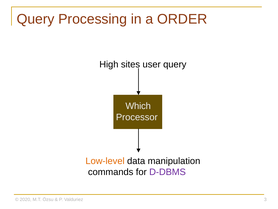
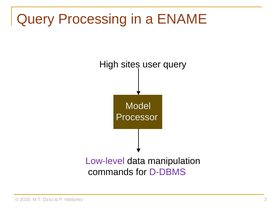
ORDER: ORDER -> ENAME (182, 19)
Which: Which -> Model (138, 106)
Low-level colour: orange -> purple (105, 161)
